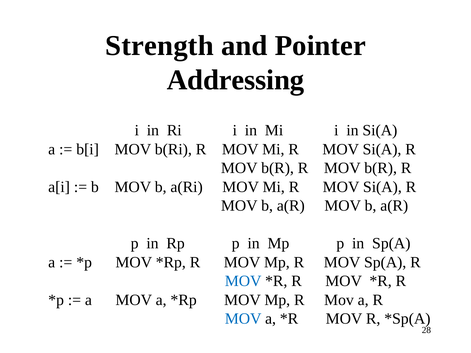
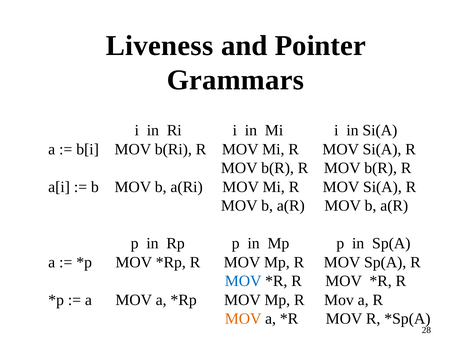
Strength: Strength -> Liveness (159, 46)
Addressing: Addressing -> Grammars (235, 80)
MOV colour: blue -> orange (243, 319)
